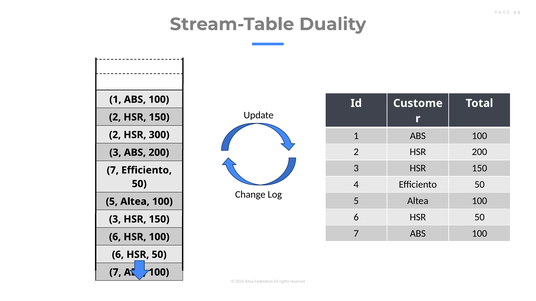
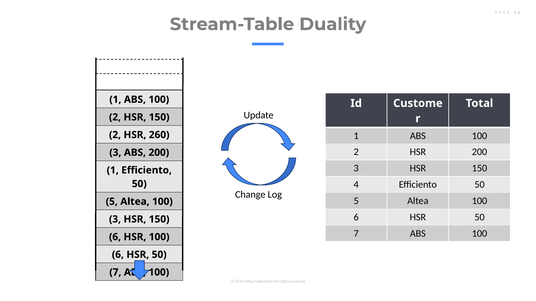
300: 300 -> 260 (159, 135)
7: 7 -> 1 (113, 170)
